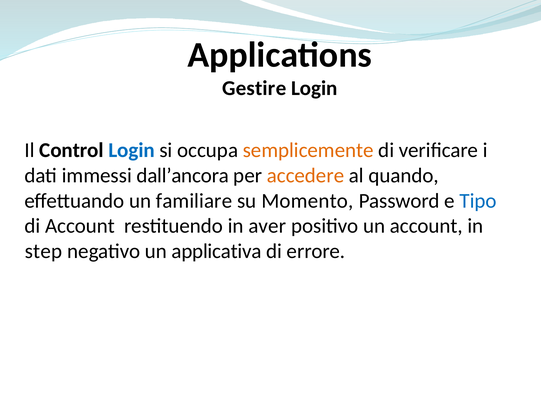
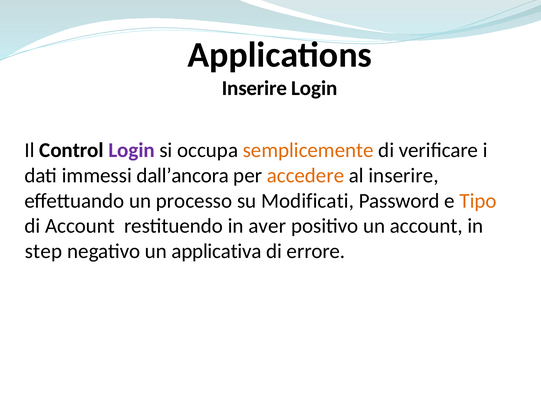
Gestire: Gestire -> Inserire (254, 88)
Login colour: blue -> purple (132, 150)
al quando: quando -> inserire (404, 175)
familiare: familiare -> processo (194, 201)
Momento: Momento -> Modificati (308, 201)
Tipo colour: blue -> orange (478, 201)
